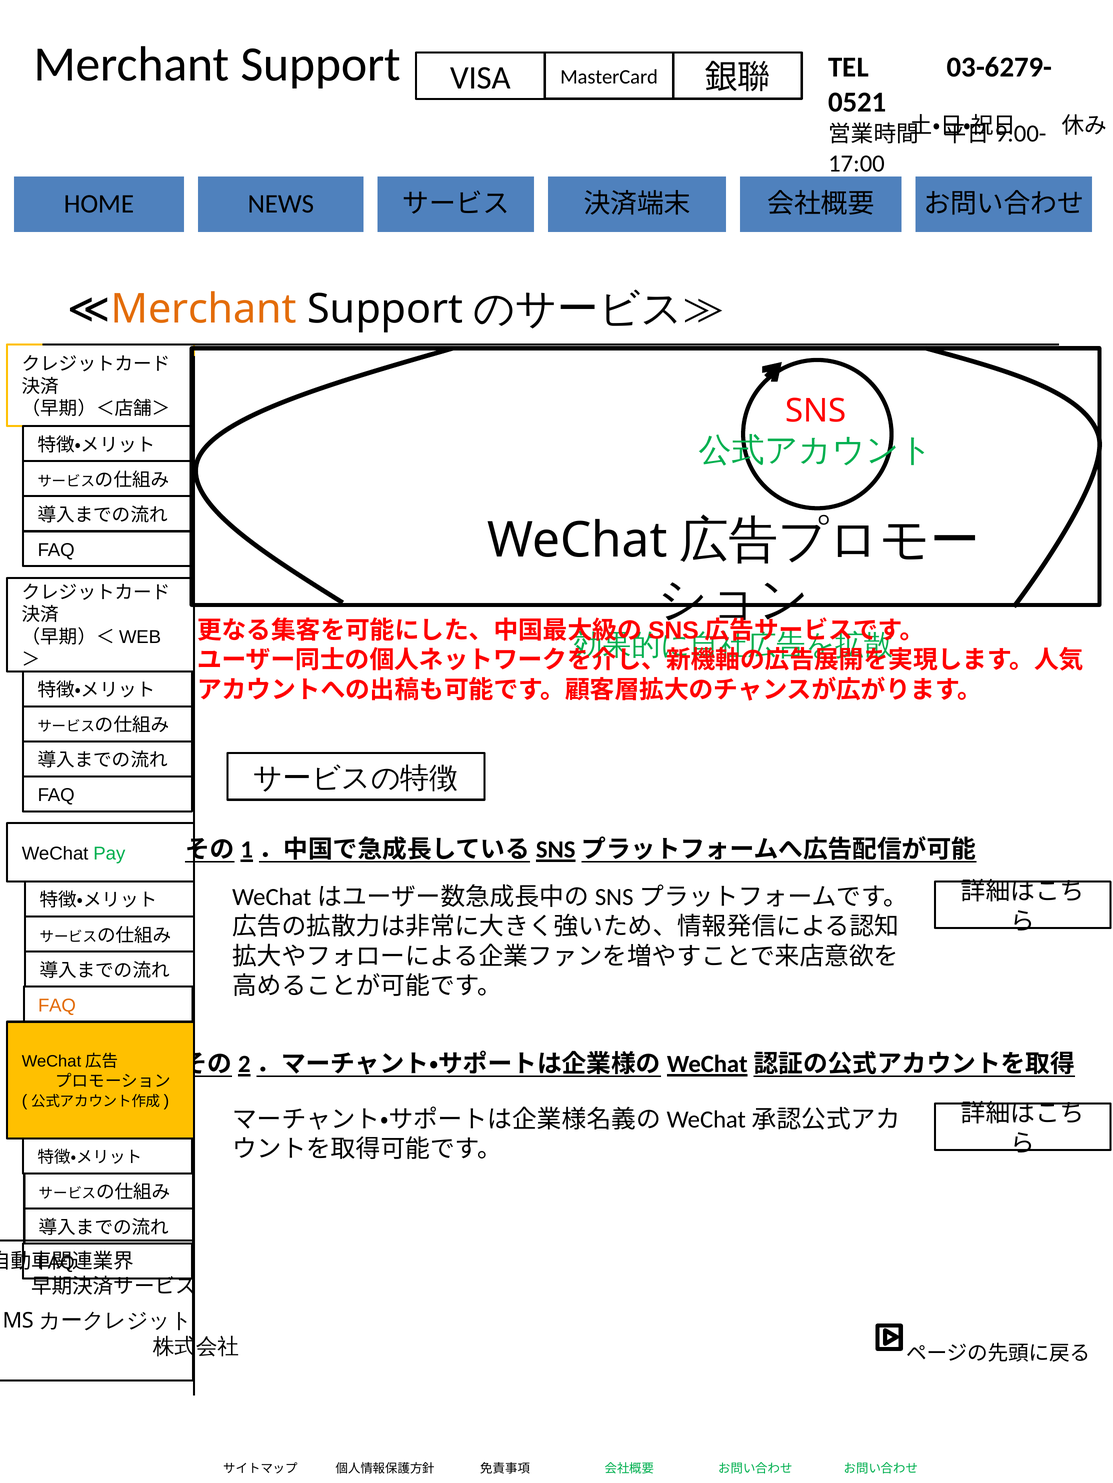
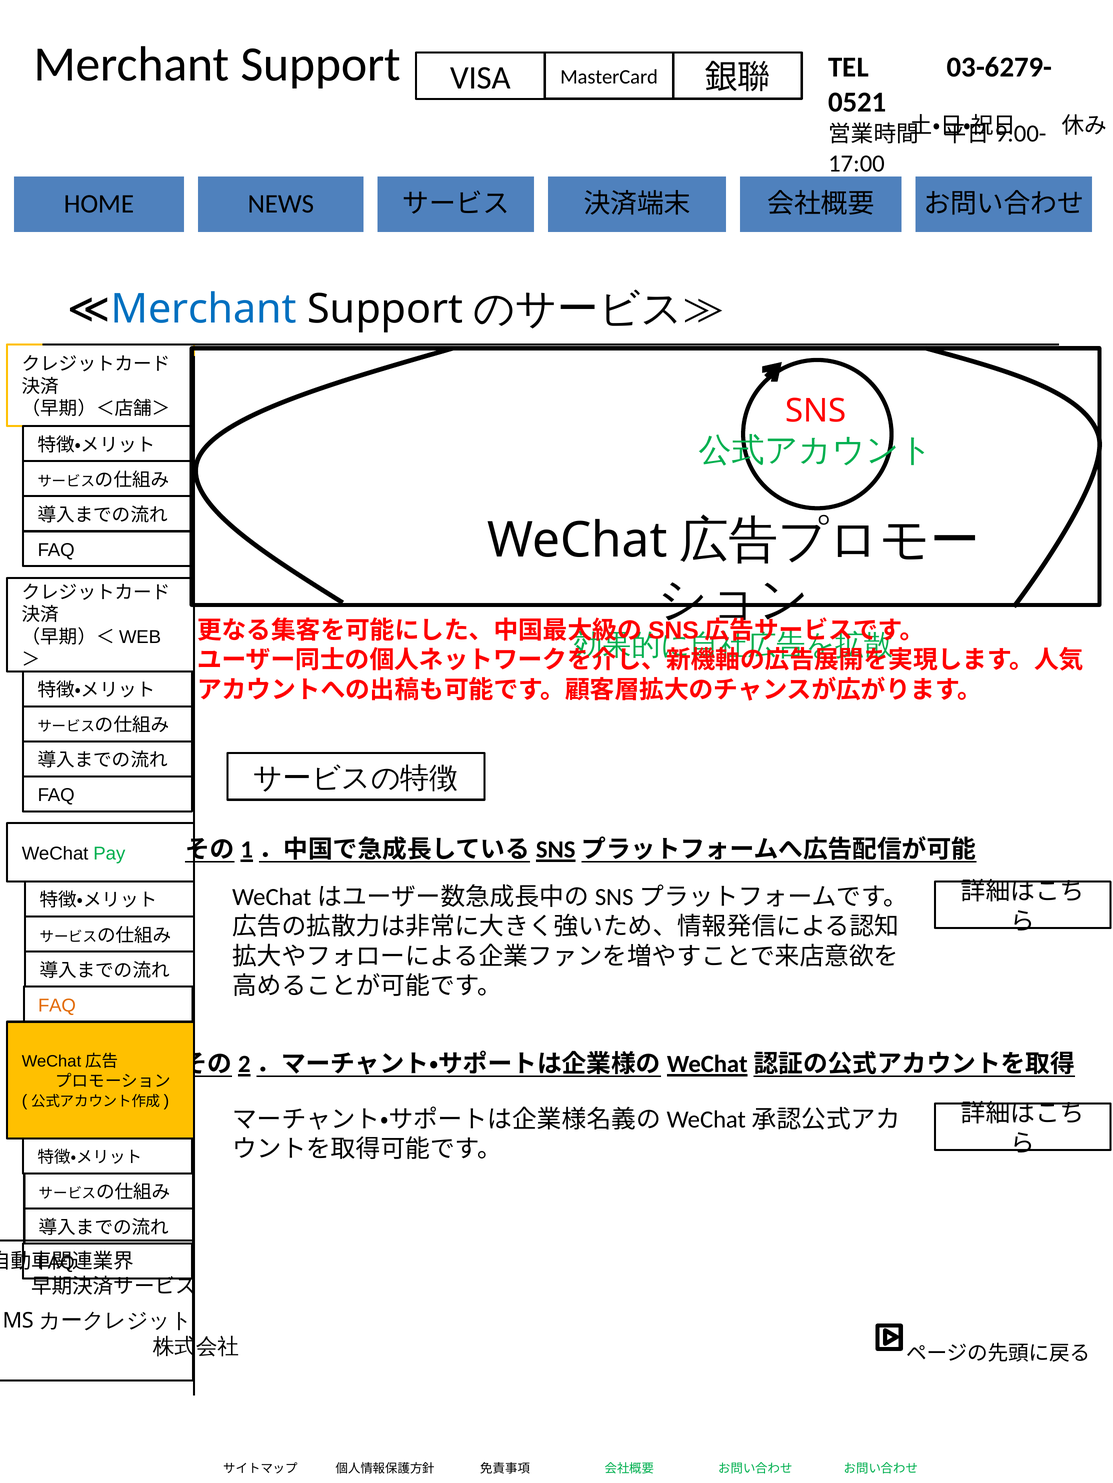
Merchant colour: orange -> blue (204, 309)
